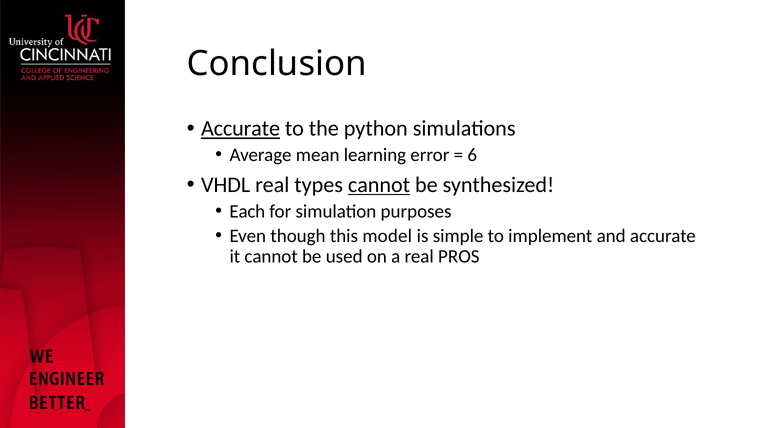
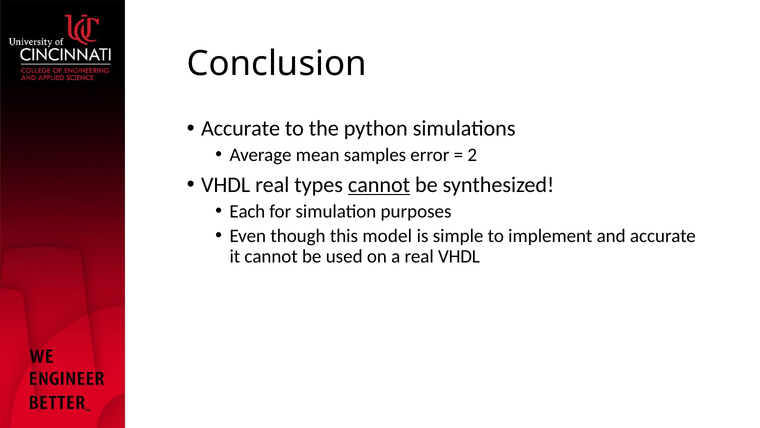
Accurate underline: present -> none (241, 128)
learning: learning -> samples (375, 155)
6: 6 -> 2 (472, 155)
real PROS: PROS -> VHDL (459, 256)
